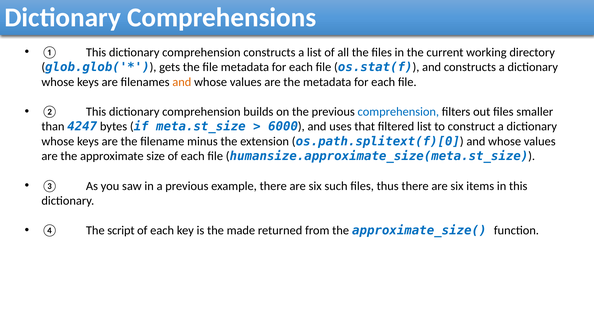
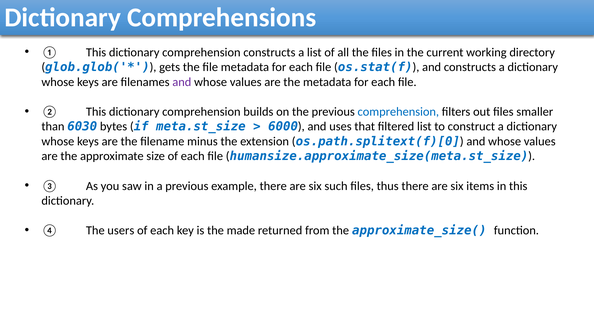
and colour: orange -> purple (182, 82)
4247: 4247 -> 6030 (82, 127)
script: script -> users (121, 231)
